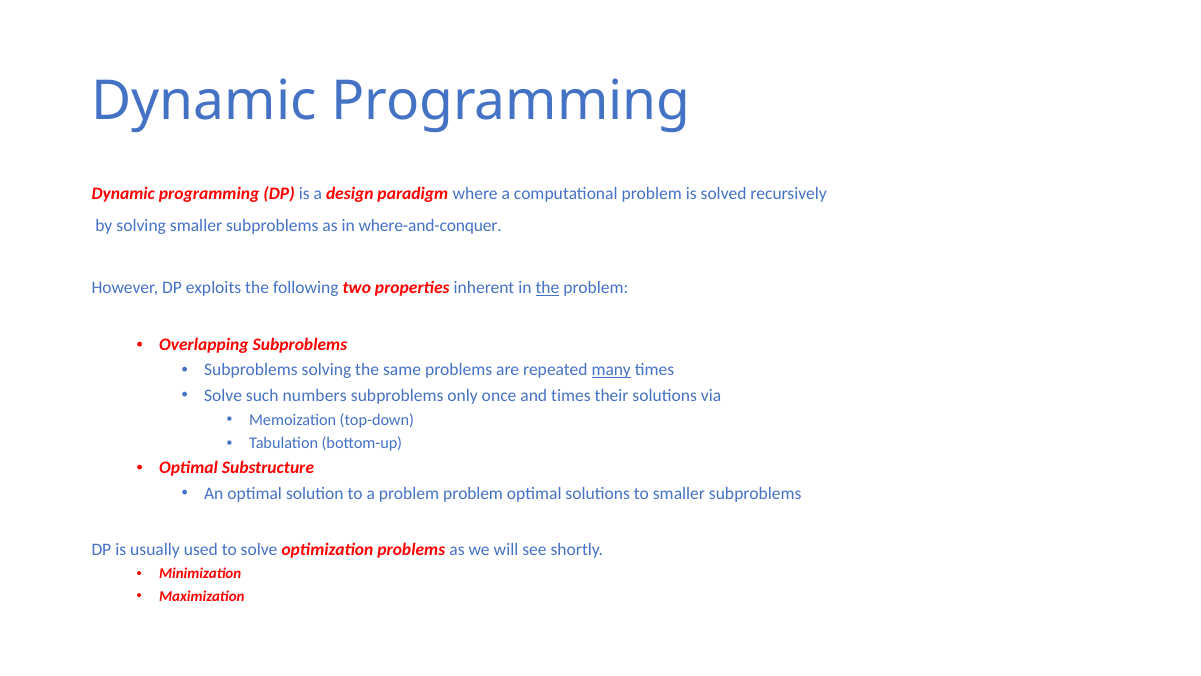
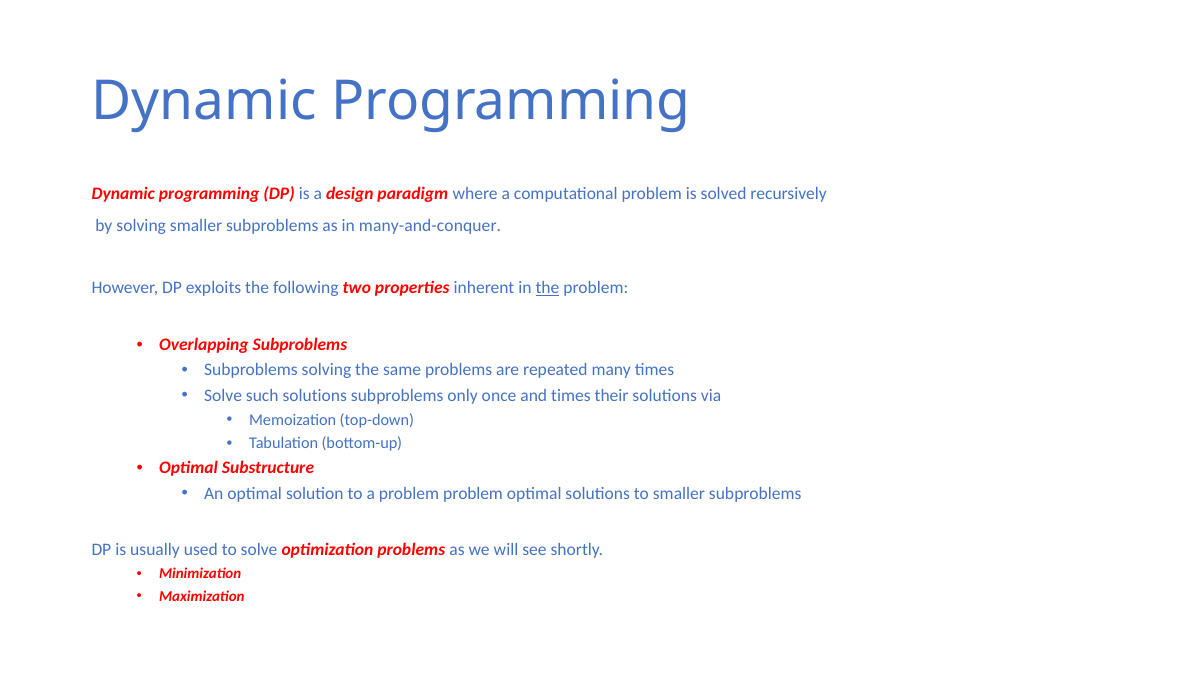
where-and-conquer: where-and-conquer -> many-and-conquer (430, 225)
many underline: present -> none (611, 370)
such numbers: numbers -> solutions (315, 395)
